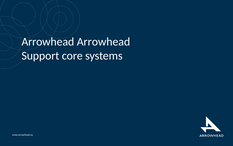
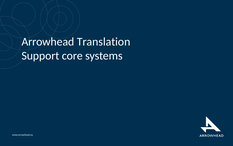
Arrowhead Arrowhead: Arrowhead -> Translation (104, 42)
